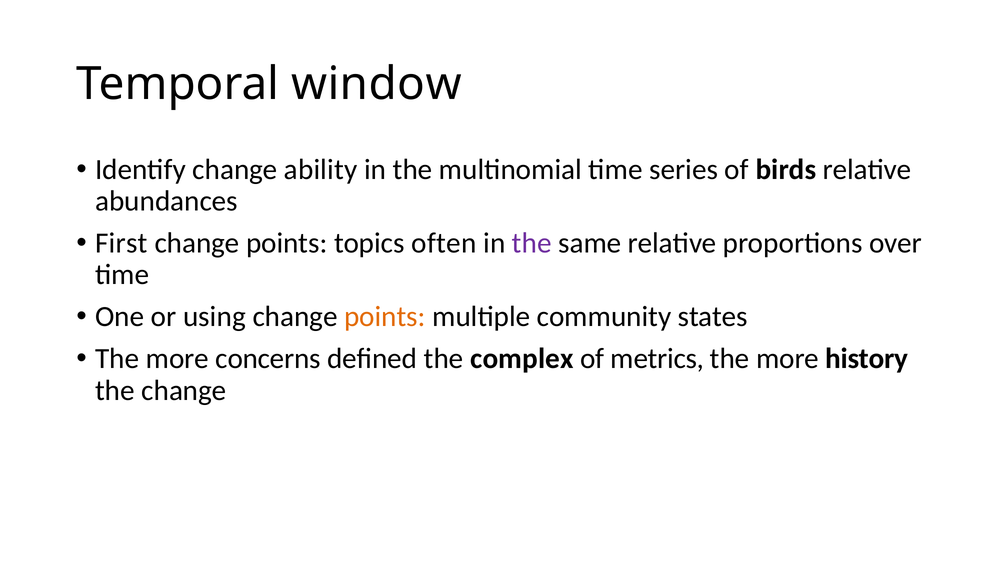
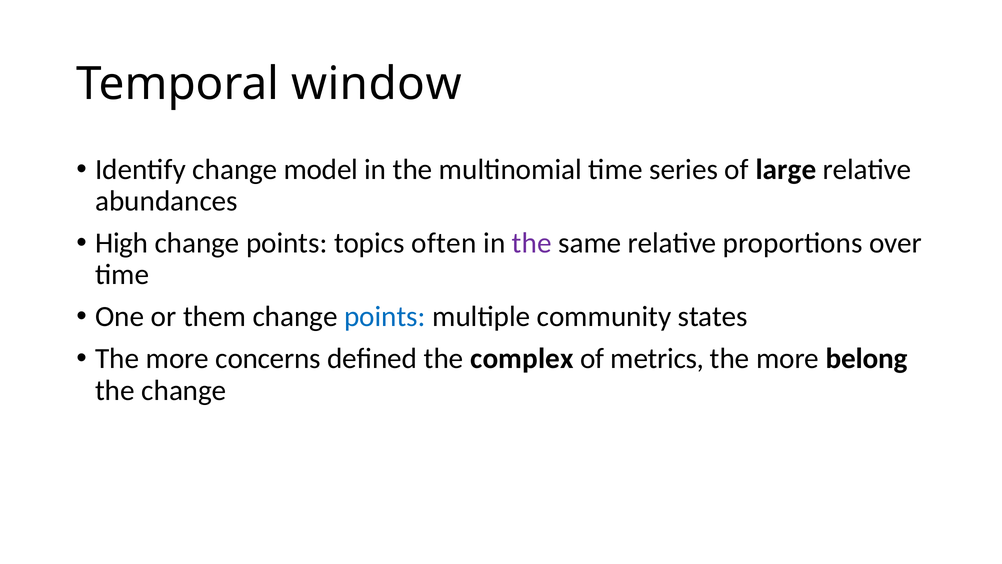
ability: ability -> model (321, 169)
birds: birds -> large (786, 169)
First: First -> High (122, 243)
using: using -> them (215, 317)
points colour: orange -> blue (385, 317)
history: history -> belong (867, 359)
